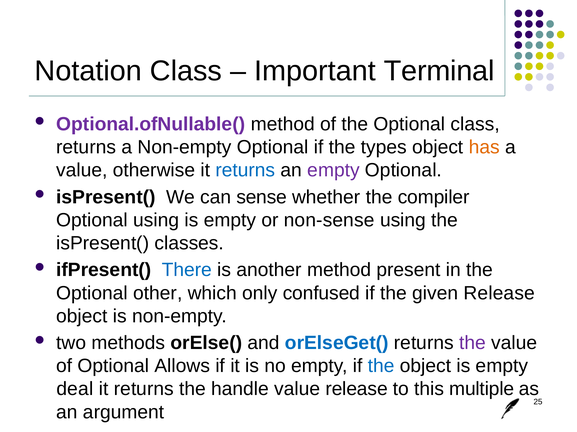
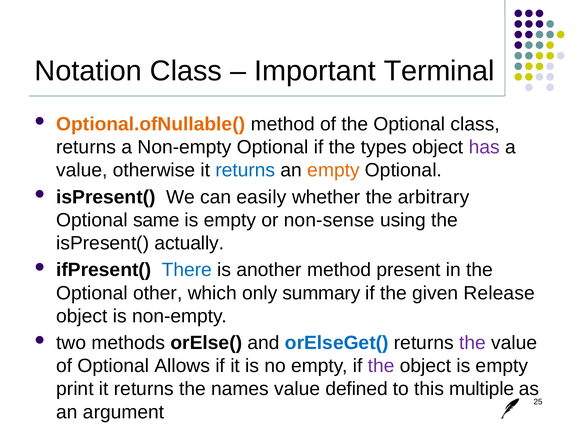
Optional.ofNullable( colour: purple -> orange (151, 124)
has colour: orange -> purple (484, 147)
empty colour: purple -> orange (334, 170)
sense: sense -> easily (261, 197)
compiler: compiler -> arbitrary (434, 197)
Optional using: using -> same (156, 220)
classes: classes -> actually (189, 244)
confused: confused -> summary (321, 294)
the colour: blue -> purple (381, 367)
deal: deal -> print (75, 390)
handle: handle -> names (240, 390)
value release: release -> defined (357, 390)
